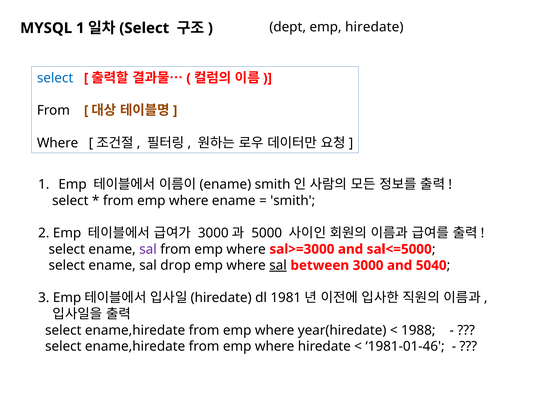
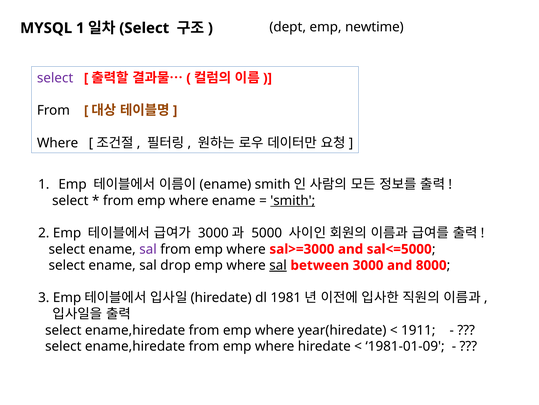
emp hiredate: hiredate -> newtime (374, 27)
select colour: blue -> purple (55, 78)
smith underline: none -> present (293, 200)
5040: 5040 -> 8000 (431, 265)
1988: 1988 -> 1911 (418, 330)
1981-01-46: 1981-01-46 -> 1981-01-09 (405, 346)
